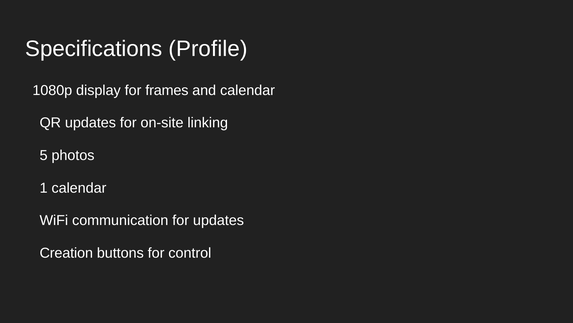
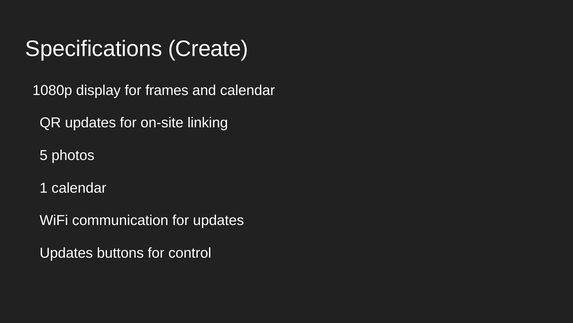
Profile: Profile -> Create (208, 49)
Creation: Creation -> Updates (66, 253)
